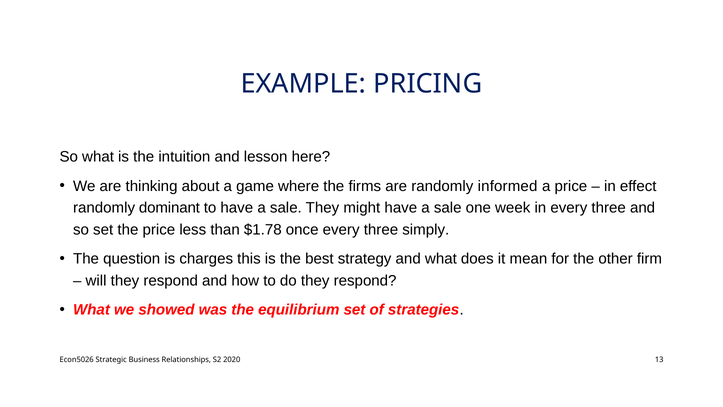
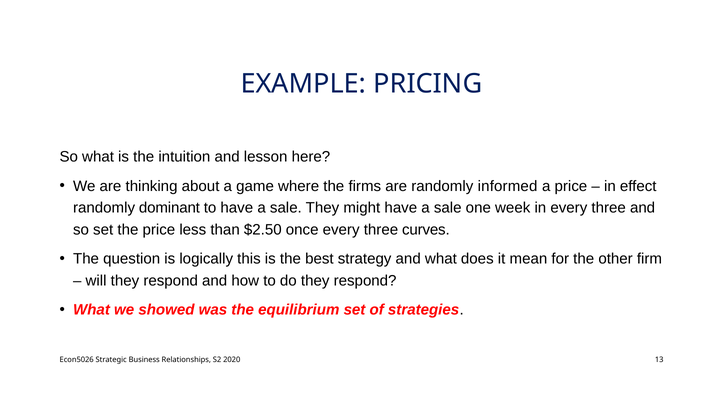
$1.78: $1.78 -> $2.50 (263, 229)
simply: simply -> curves (426, 229)
charges: charges -> logically (206, 259)
